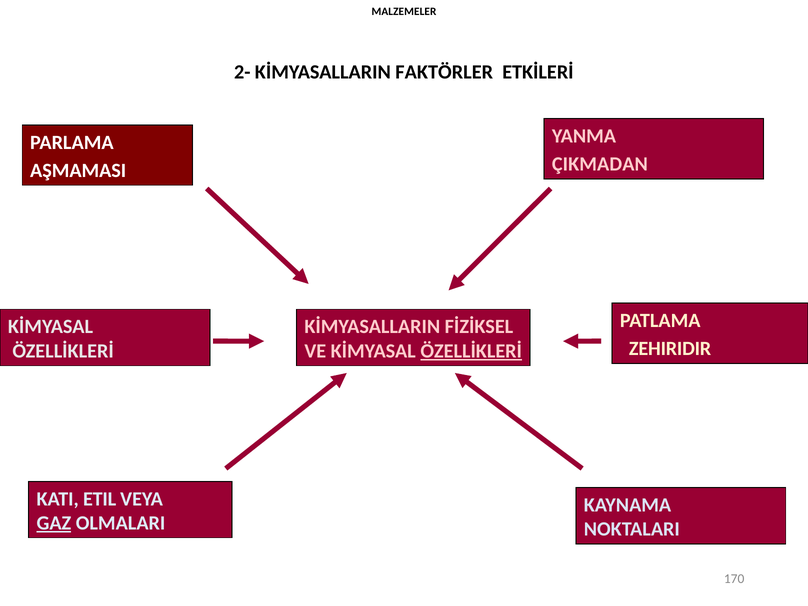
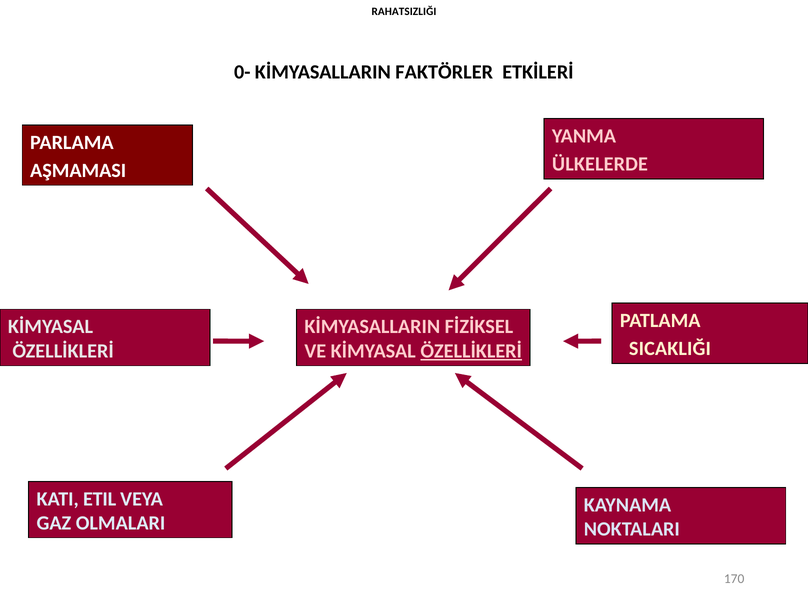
MALZEMELER: MALZEMELER -> RAHATSIZLIĞI (404, 11)
2-: 2- -> 0- (242, 72)
ÇIKMADAN: ÇIKMADAN -> ÜLKELERDE (600, 164)
ZEHIRIDIR: ZEHIRIDIR -> SICAKLIĞI (670, 349)
GAZ underline: present -> none (54, 523)
